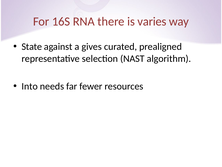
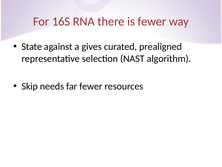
is varies: varies -> fewer (152, 21)
Into: Into -> Skip (30, 86)
